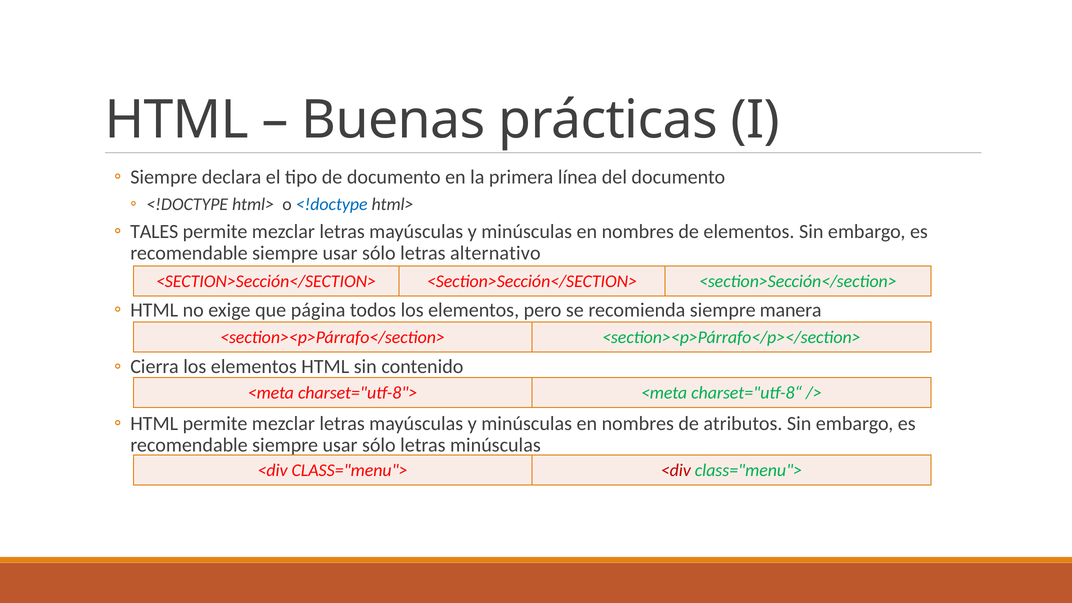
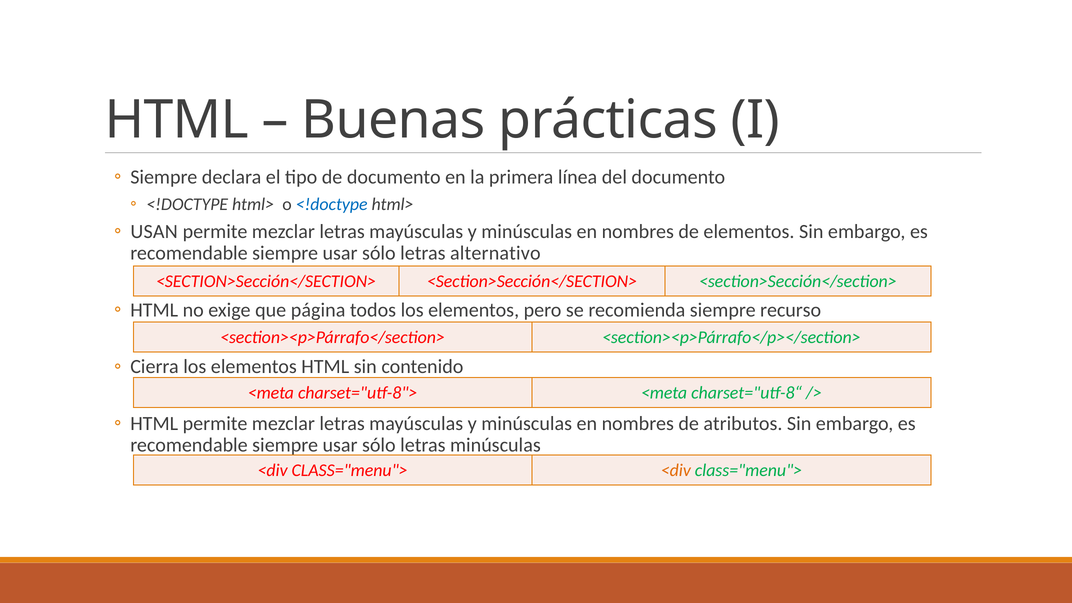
TALES: TALES -> USAN (154, 231)
manera: manera -> recurso (791, 310)
<div colour: red -> orange (676, 470)
